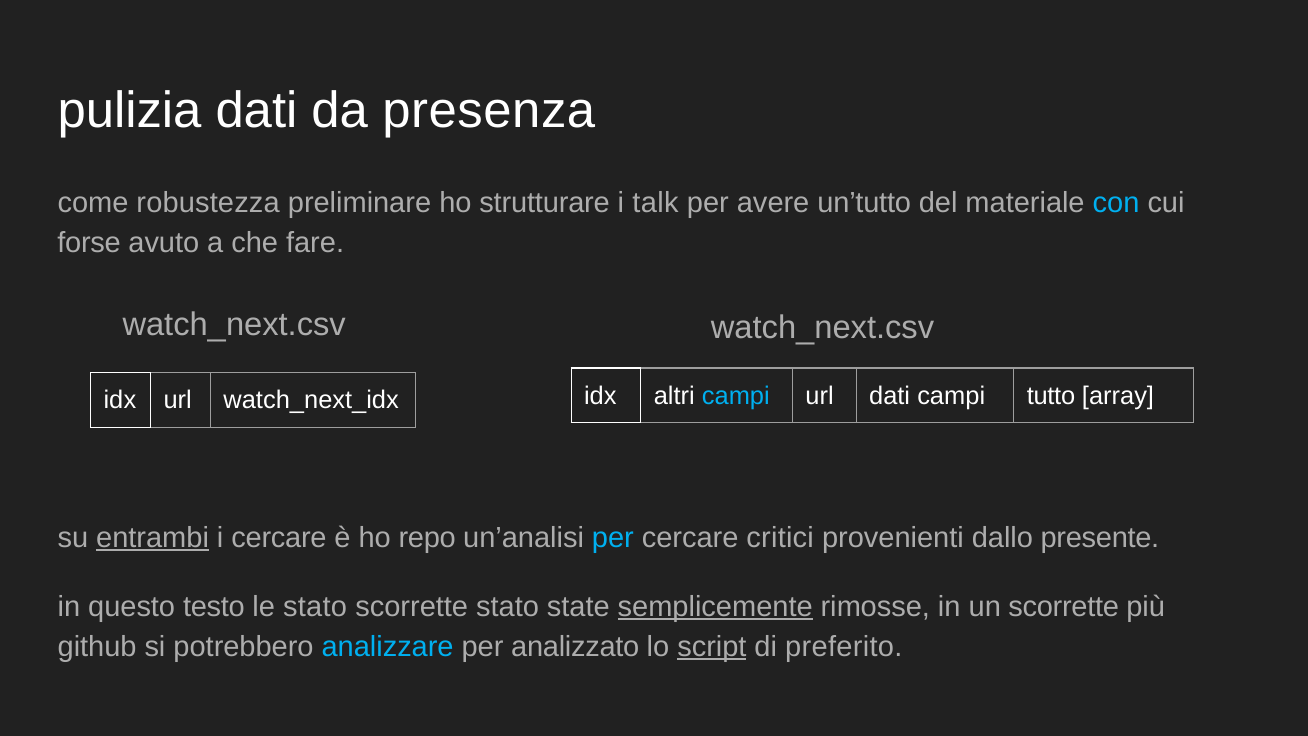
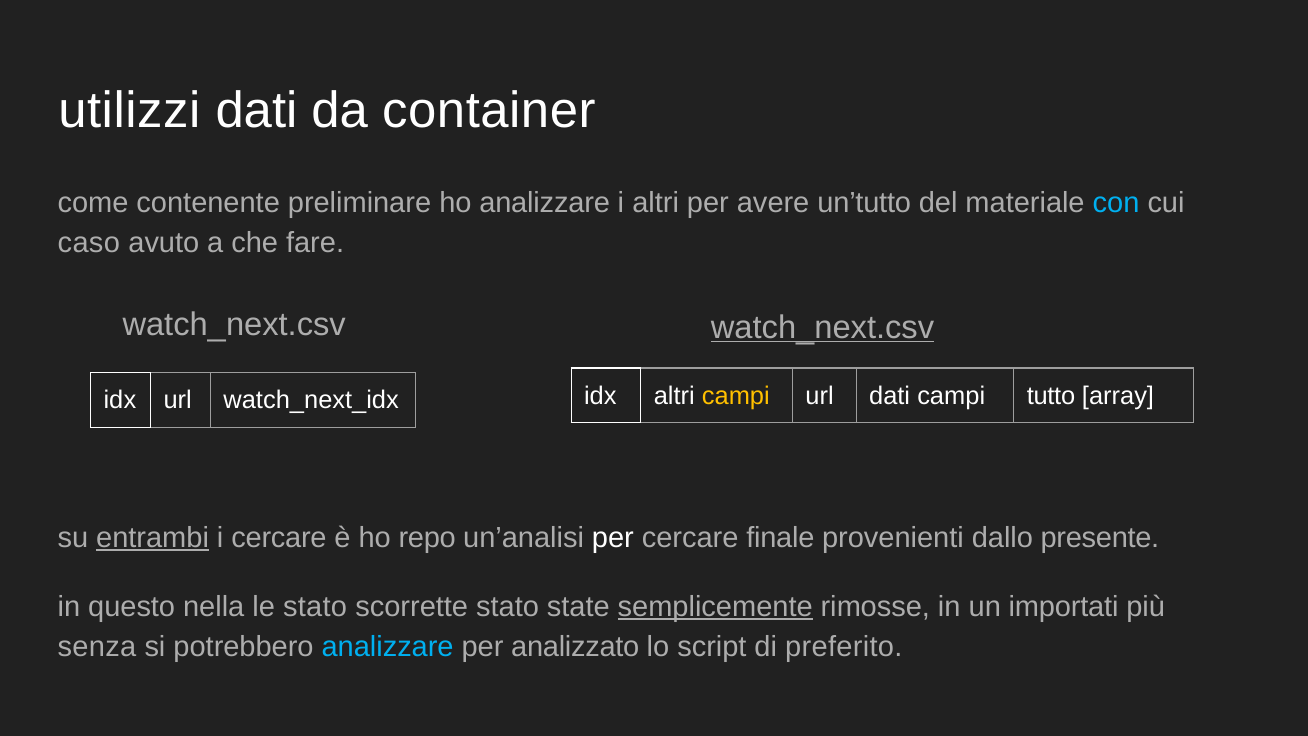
pulizia: pulizia -> utilizzi (129, 111)
presenza: presenza -> container (489, 111)
robustezza: robustezza -> contenente (208, 203)
ho strutturare: strutturare -> analizzare (545, 203)
i talk: talk -> altri (656, 203)
forse: forse -> caso (89, 243)
watch_next.csv underline: none -> present (823, 327)
campi colour: light blue -> yellow (736, 396)
per colour: light blue -> white (613, 537)
critici: critici -> finale (780, 537)
testo: testo -> nella (214, 607)
un scorrette: scorrette -> importati (1064, 607)
github: github -> senza (97, 647)
script underline: present -> none (712, 647)
